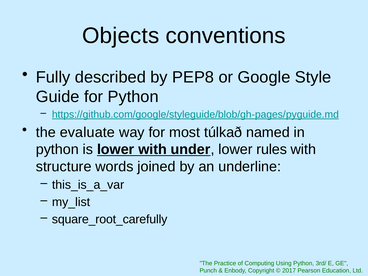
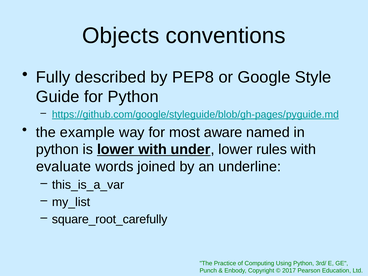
evaluate: evaluate -> example (87, 132)
túlkað: túlkað -> aware (223, 132)
structure: structure -> evaluate (64, 167)
